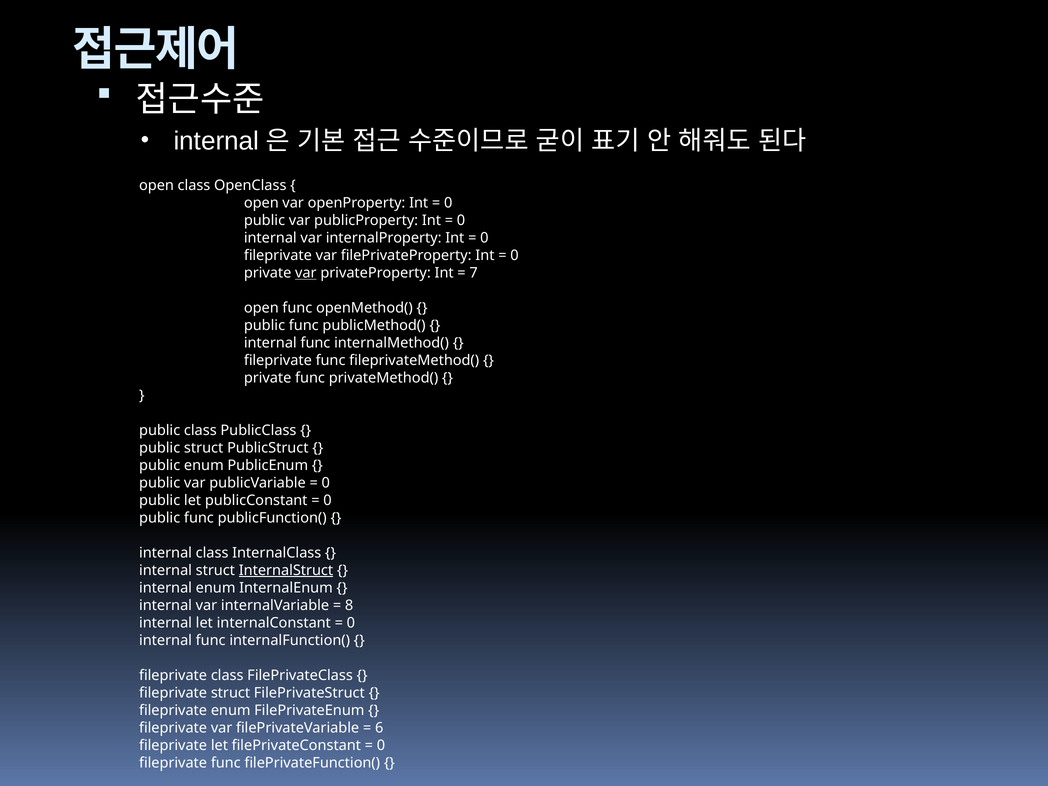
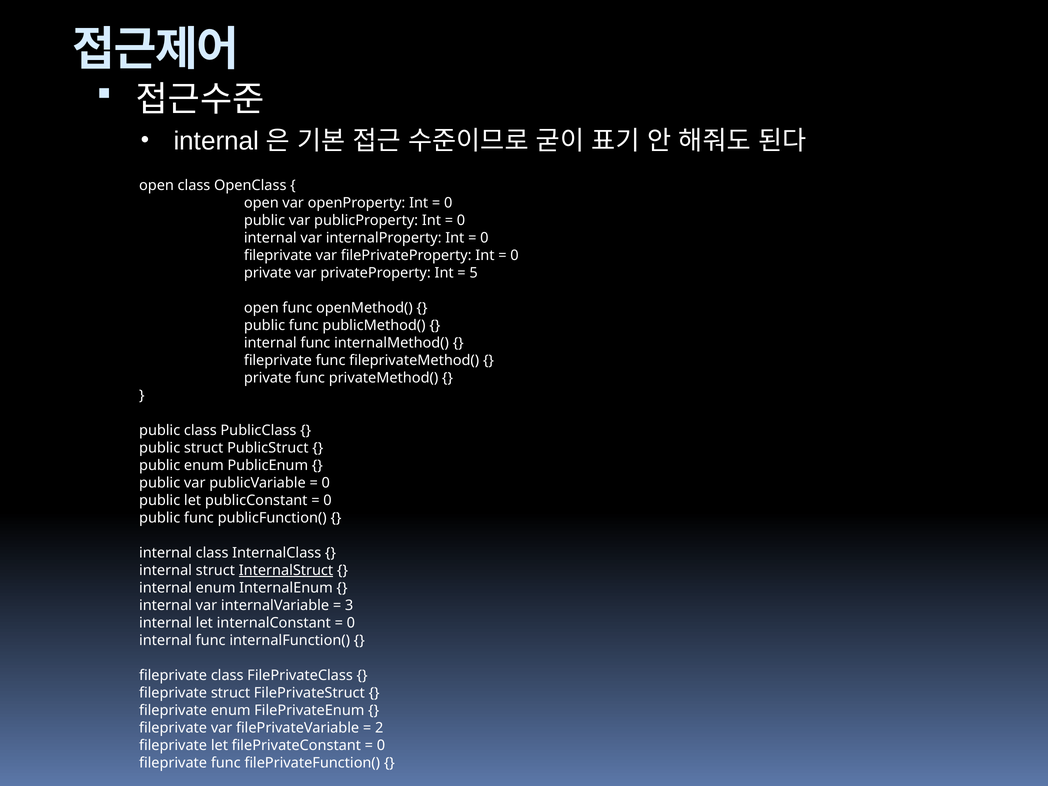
var underline: present -> none (306, 273)
7: 7 -> 5 (474, 273)
8: 8 -> 3 (349, 605)
6: 6 -> 2 (379, 728)
